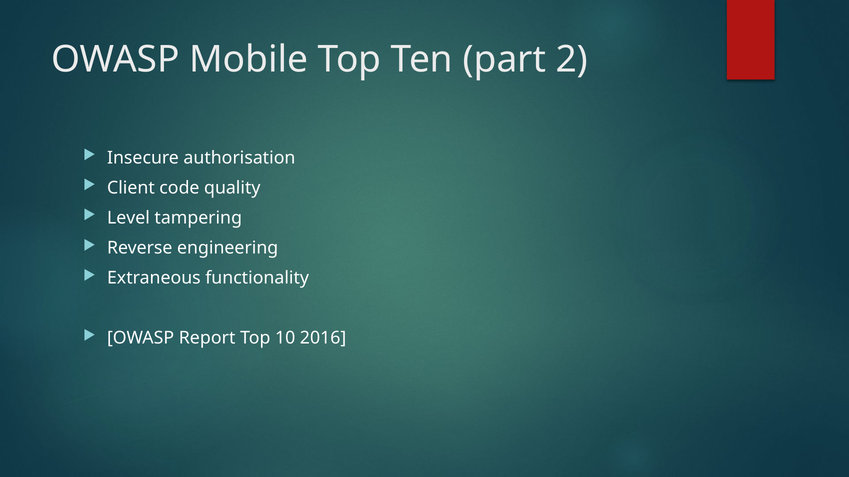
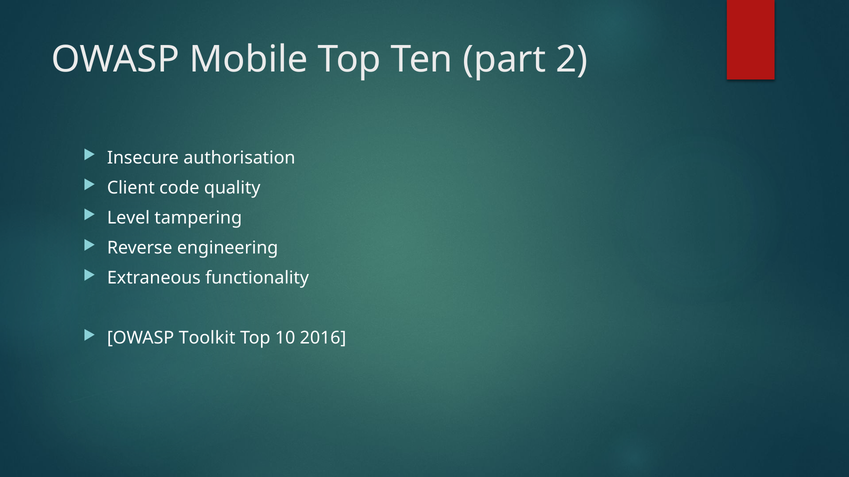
Report: Report -> Toolkit (207, 339)
